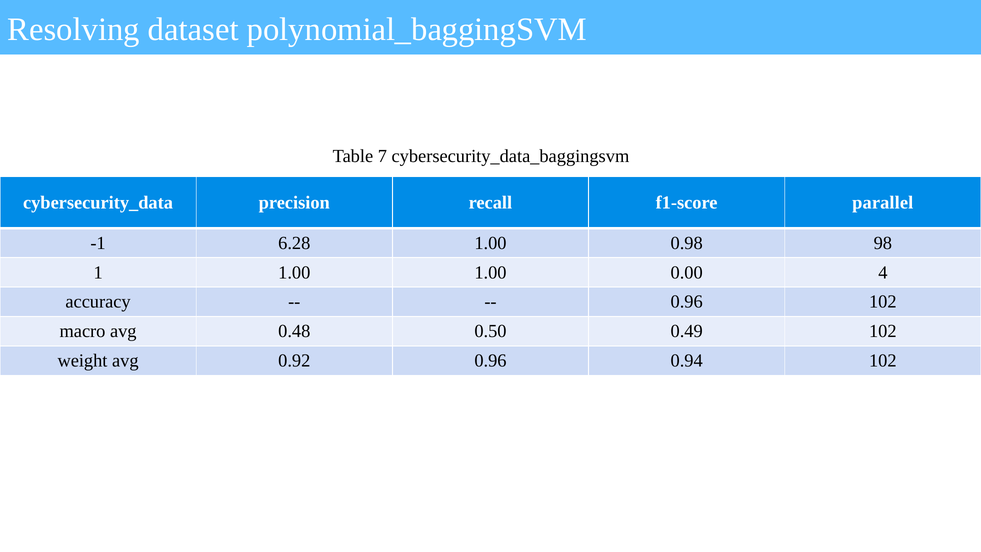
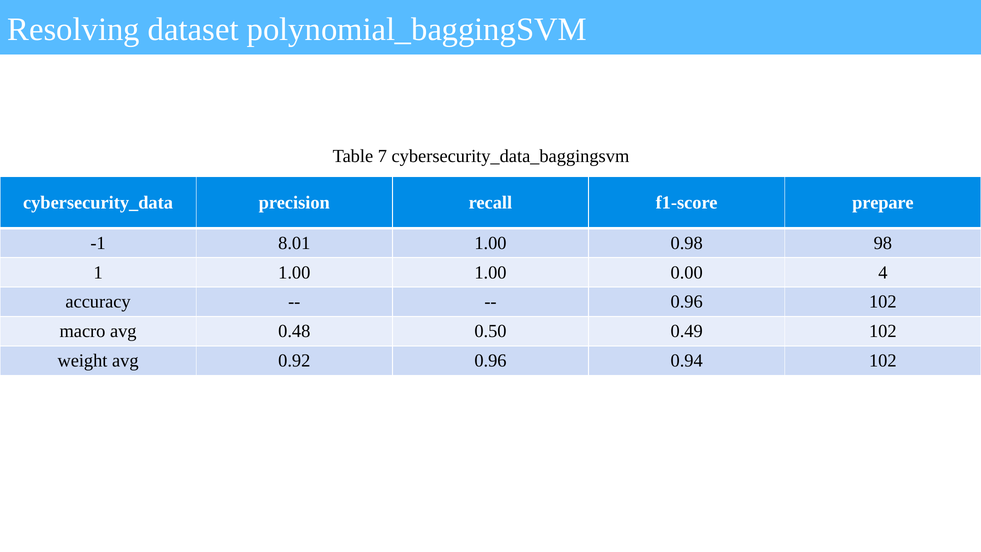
parallel: parallel -> prepare (883, 202)
6.28: 6.28 -> 8.01 (294, 243)
